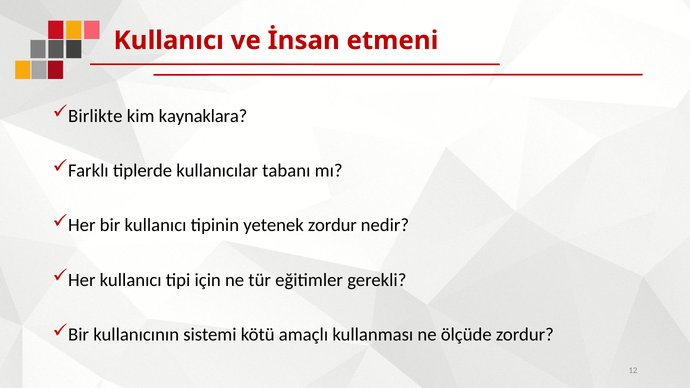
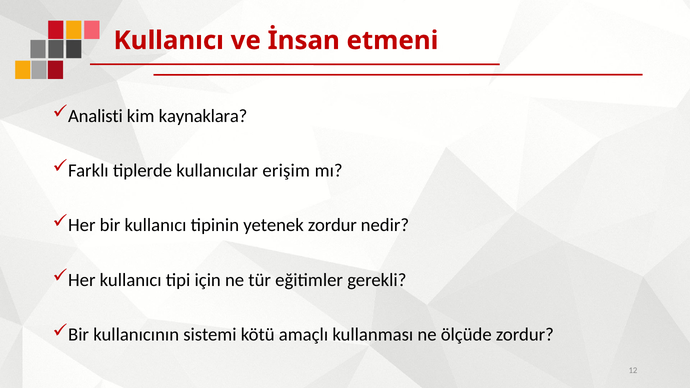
Birlikte: Birlikte -> Analisti (95, 116)
tabanı: tabanı -> erişim (286, 171)
